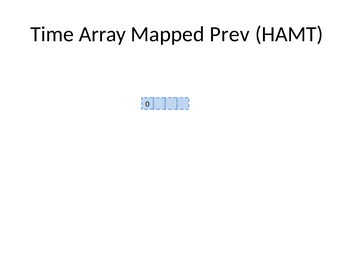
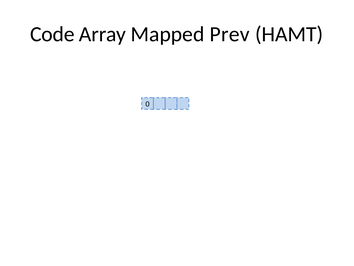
Time: Time -> Code (52, 34)
